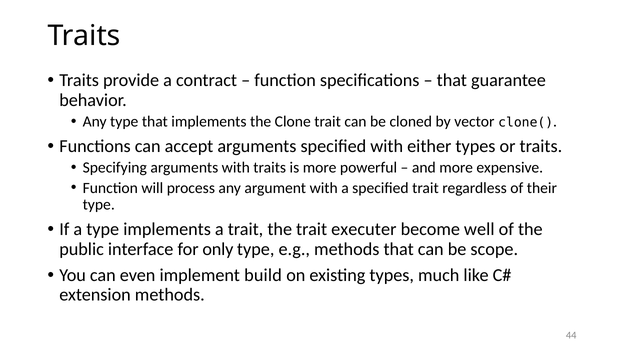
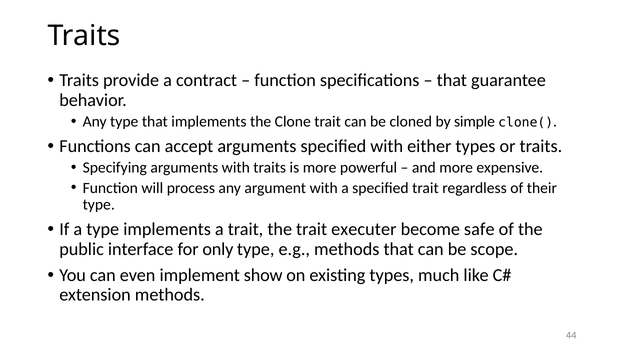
vector: vector -> simple (474, 122)
well: well -> safe (479, 229)
build: build -> show (263, 275)
